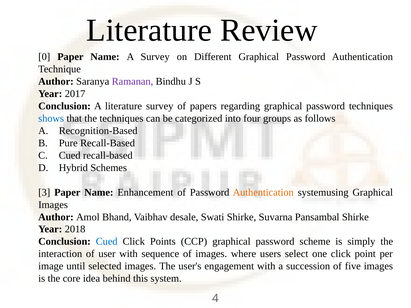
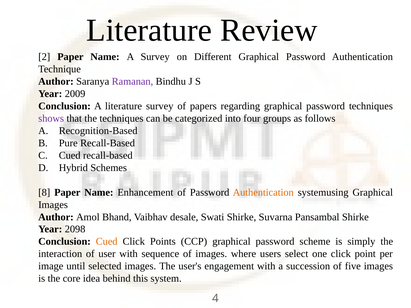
0: 0 -> 2 (44, 57)
2017: 2017 -> 2009 (75, 94)
shows colour: blue -> purple (51, 118)
3: 3 -> 8 (44, 192)
2018: 2018 -> 2098 (75, 229)
Cued colour: blue -> orange (107, 242)
